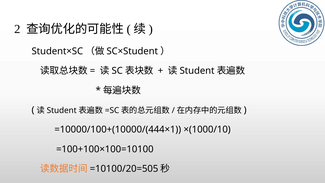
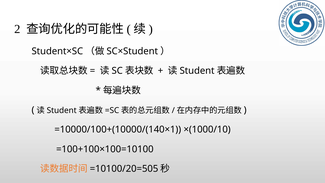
=10000/100+(10000/(444×1: =10000/100+(10000/(444×1 -> =10000/100+(10000/(140×1 (118, 129)
